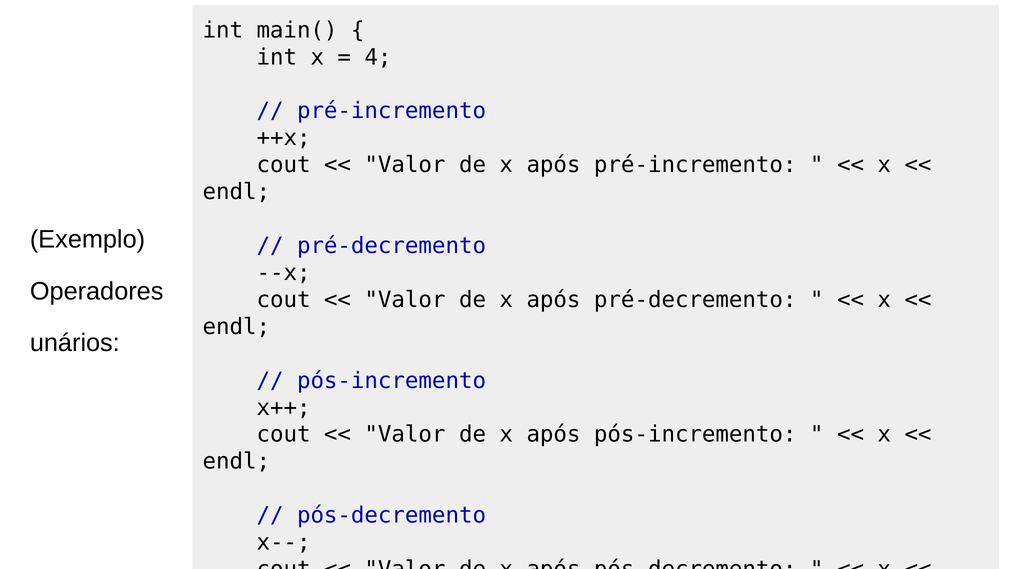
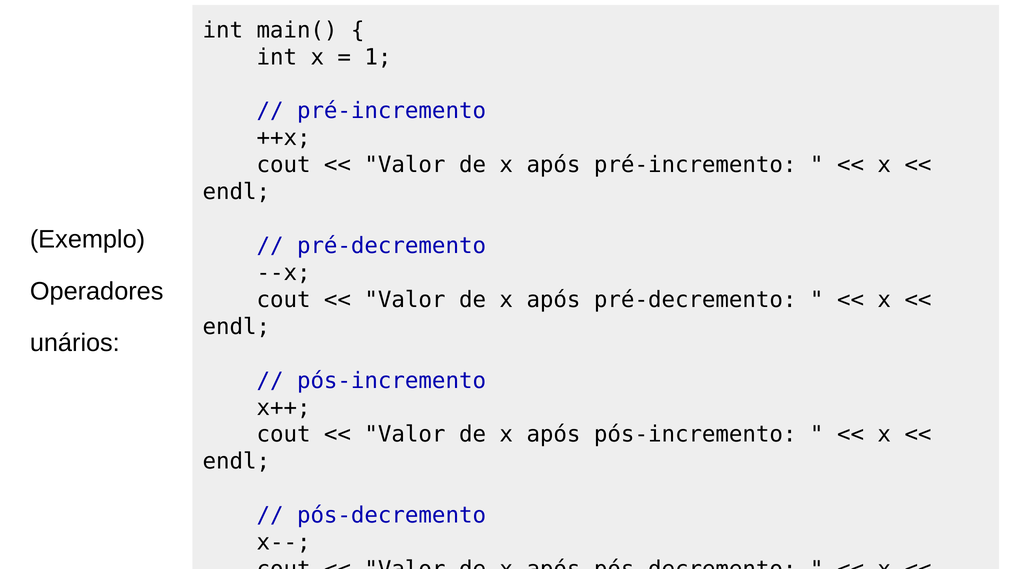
4: 4 -> 1 (378, 57)
